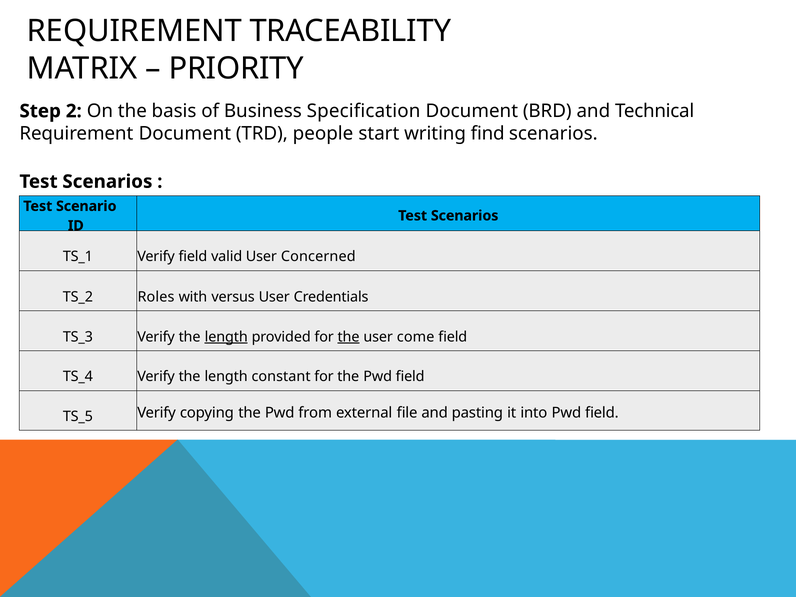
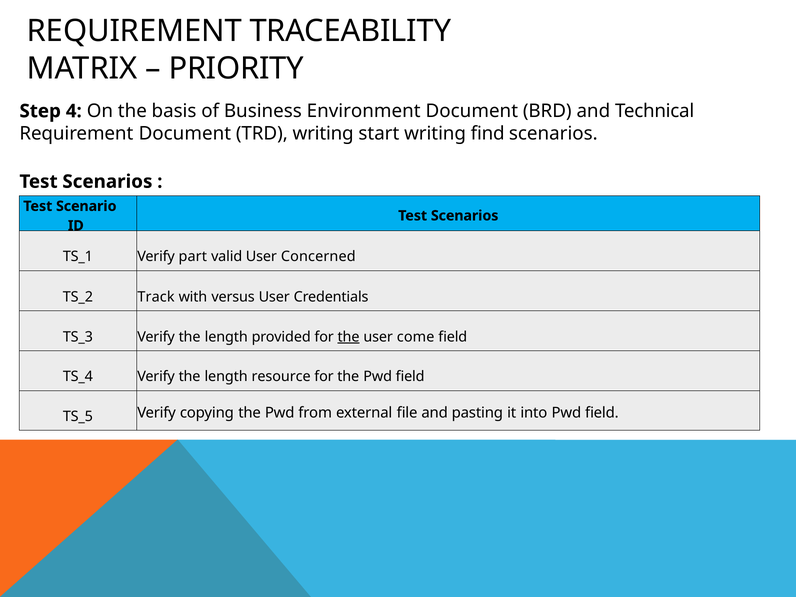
2: 2 -> 4 (74, 111)
Specification: Specification -> Environment (364, 111)
TRD people: people -> writing (323, 134)
Verify field: field -> part (193, 257)
Roles: Roles -> Track (156, 297)
length underline: present -> none (226, 337)
constant: constant -> resource (281, 377)
